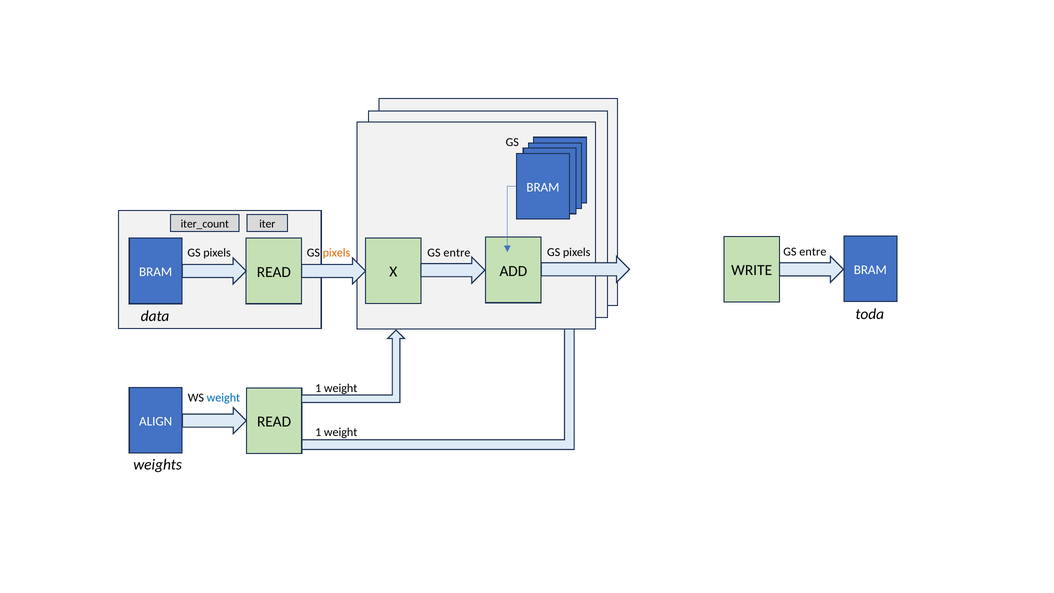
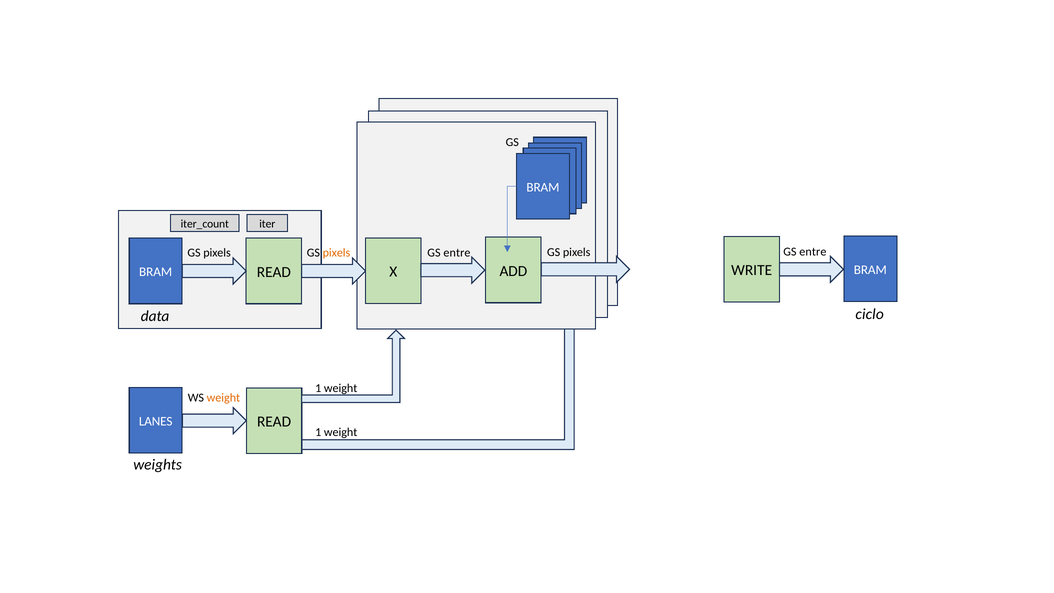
toda: toda -> ciclo (870, 314)
weight colour: blue -> orange (223, 398)
ALIGN: ALIGN -> LANES (156, 421)
